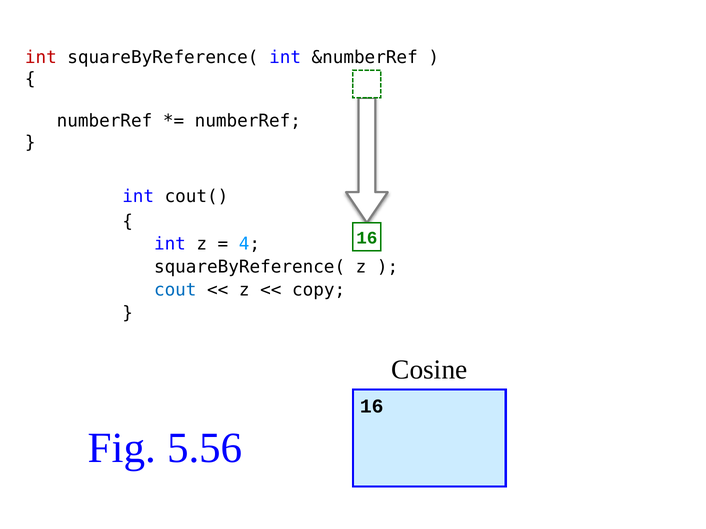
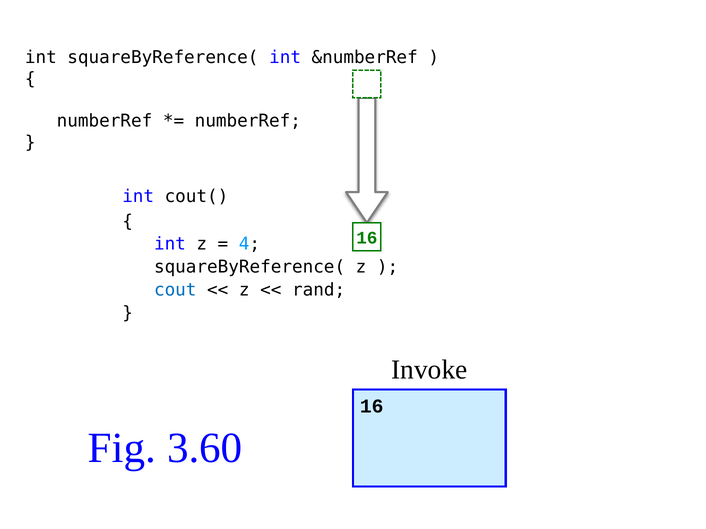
int colour: red -> black (41, 58)
copy: copy -> rand (319, 290)
Cosine: Cosine -> Invoke (429, 370)
5.56: 5.56 -> 3.60 (205, 448)
